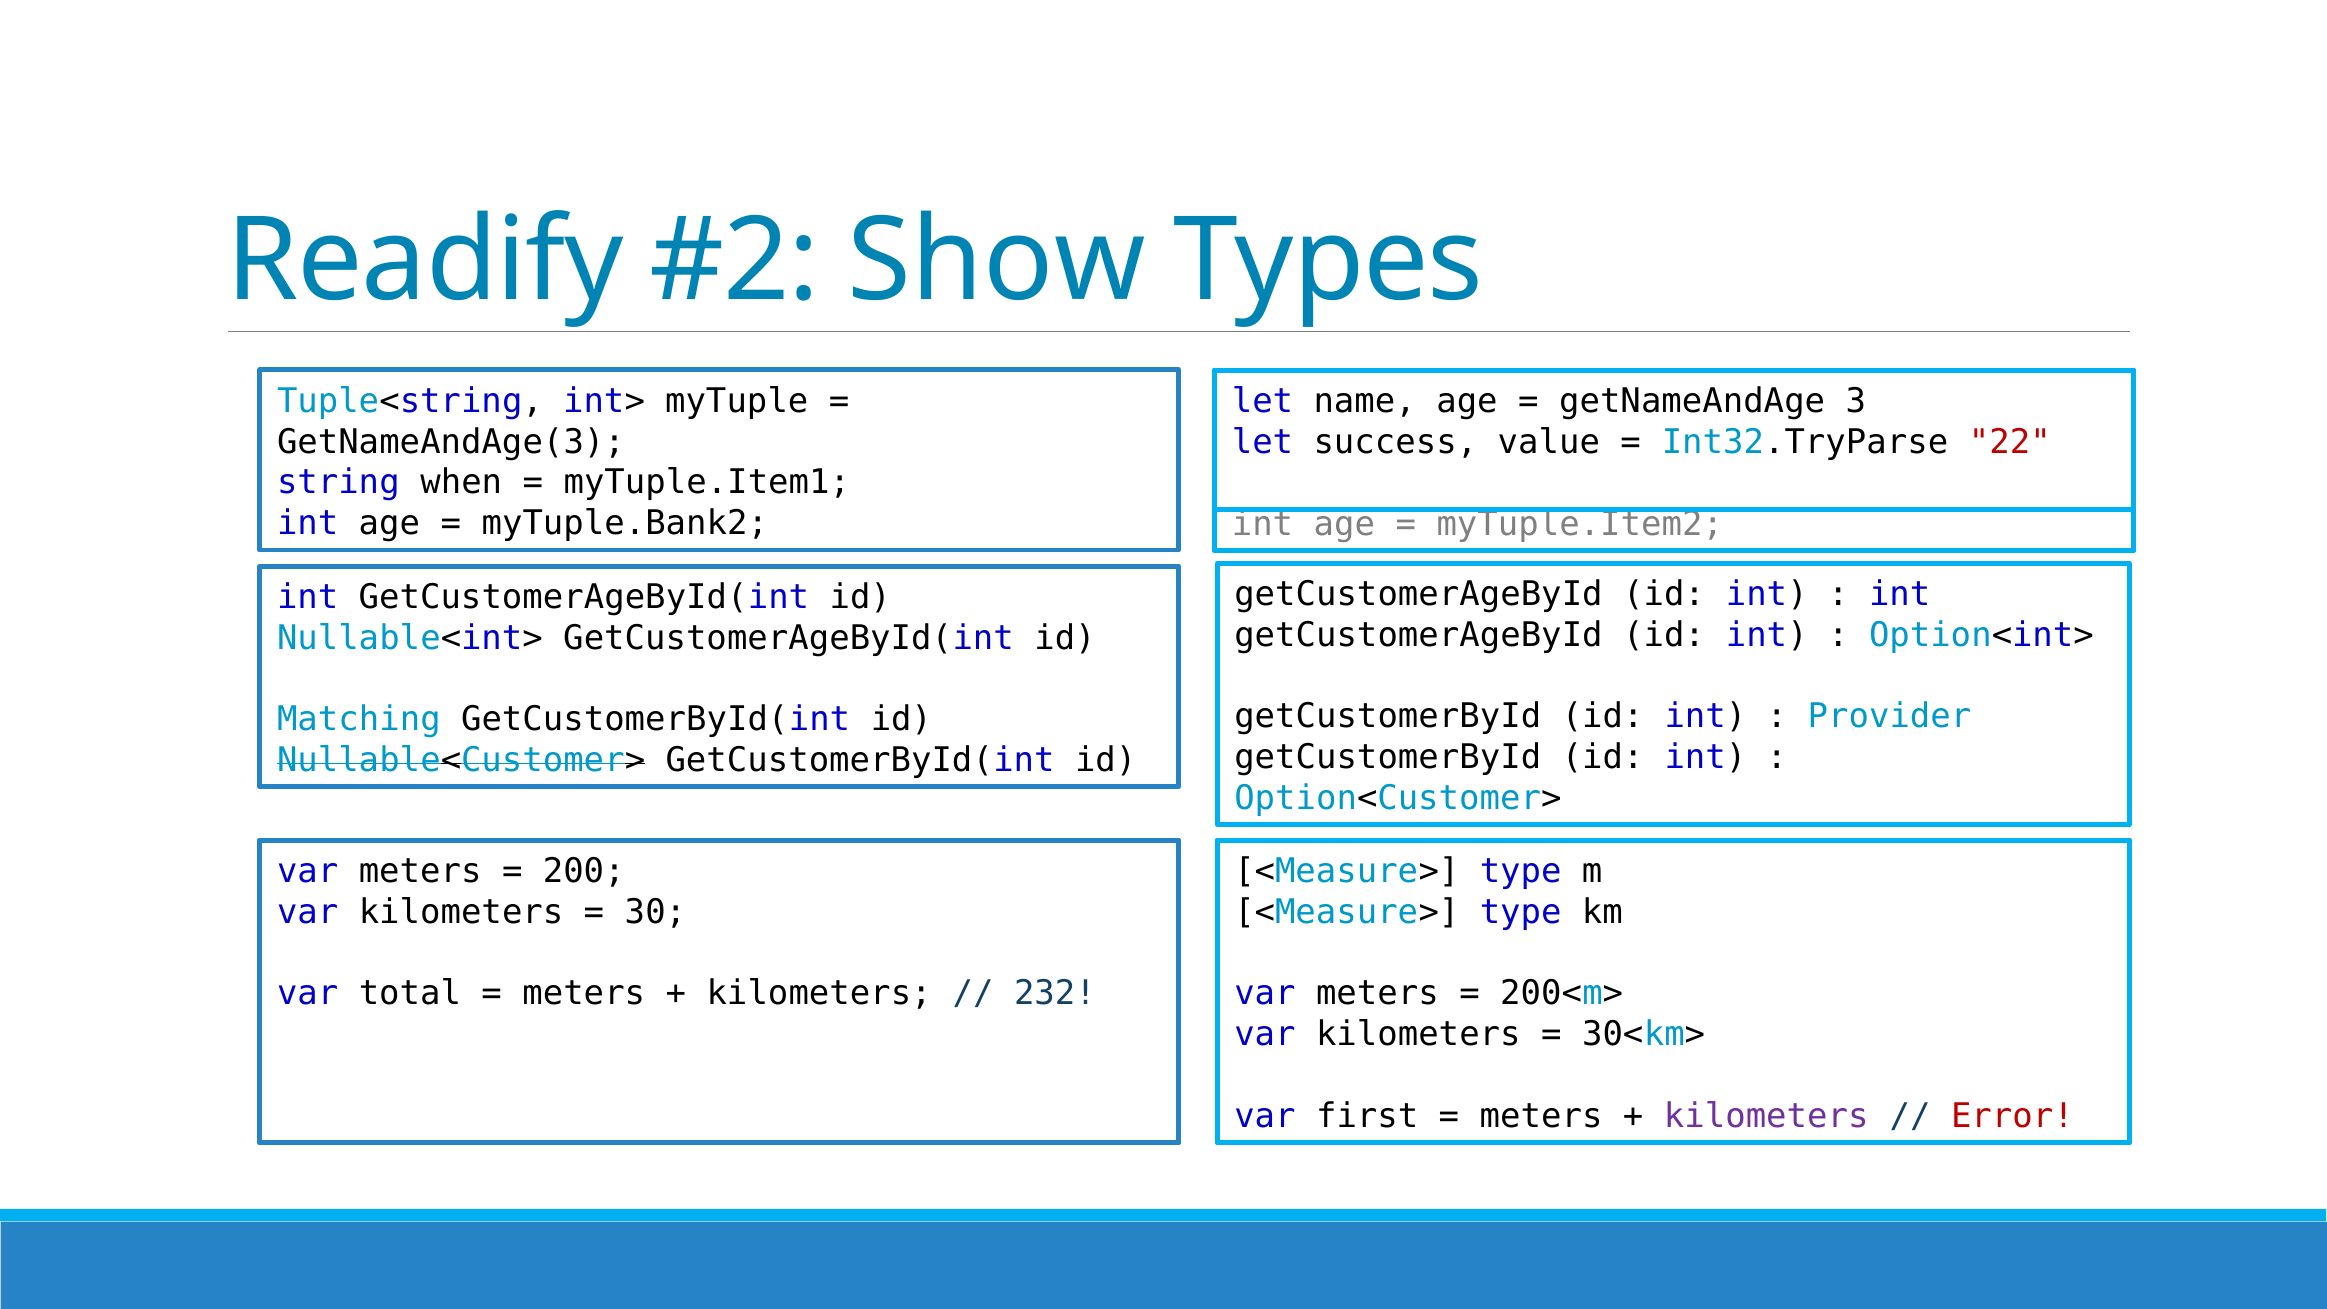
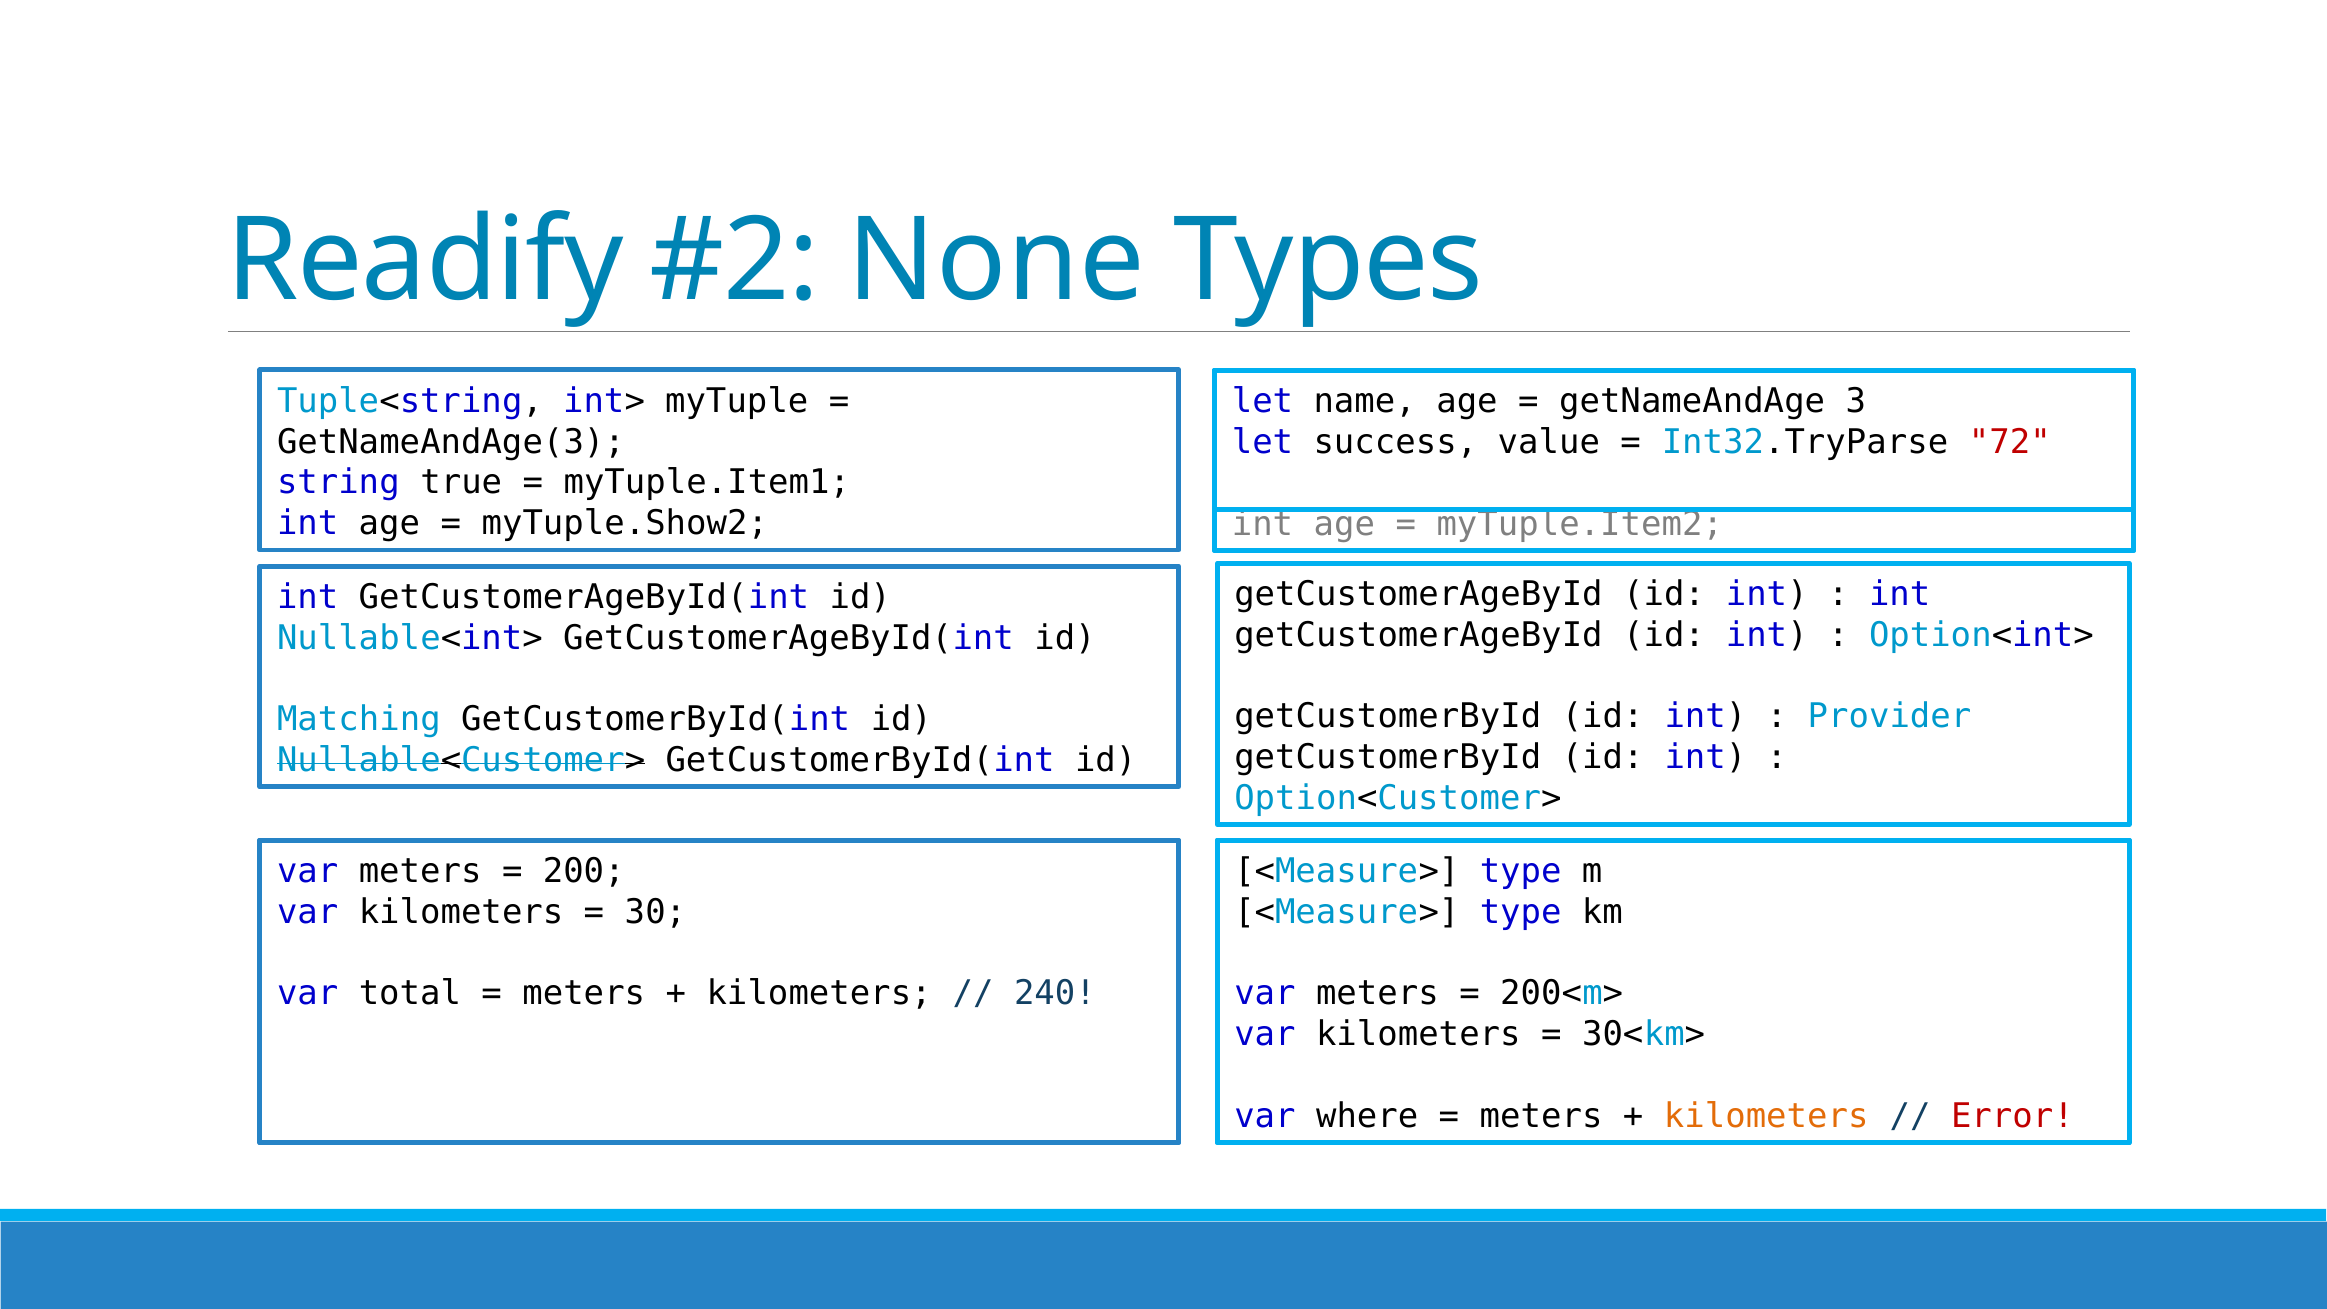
Show: Show -> None (997, 261)
22: 22 -> 72 (2010, 442)
when: when -> true (461, 483)
myTuple.Bank2: myTuple.Bank2 -> myTuple.Show2 (625, 523)
232: 232 -> 240 (1055, 994)
first: first -> where (1367, 1116)
kilometers colour: purple -> orange (1766, 1116)
